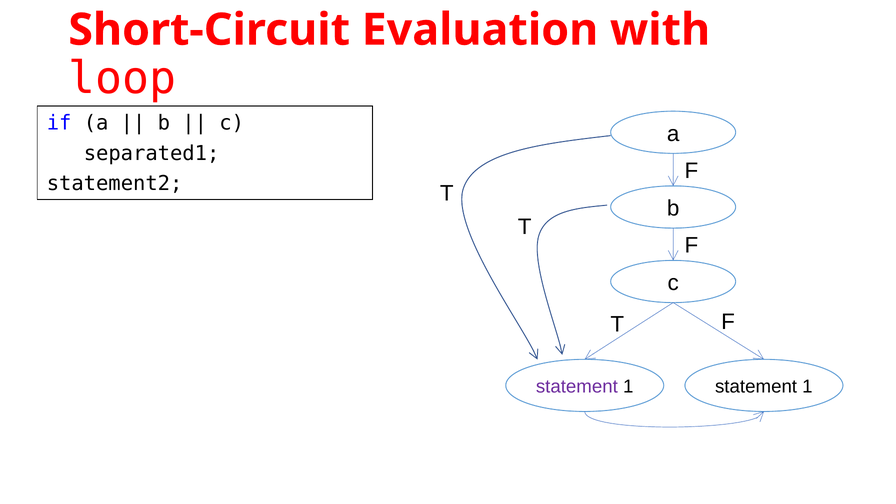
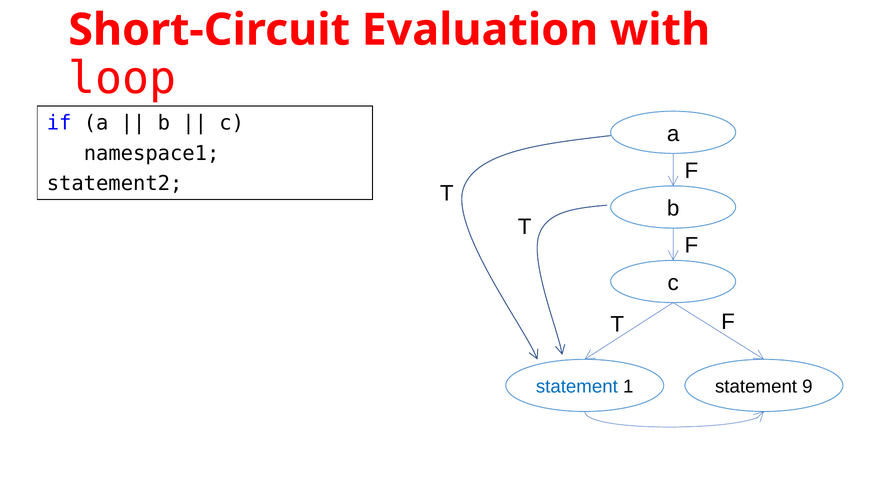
separated1: separated1 -> namespace1 (152, 153)
statement colour: purple -> blue (577, 387)
1 statement 1: 1 -> 9 (807, 387)
